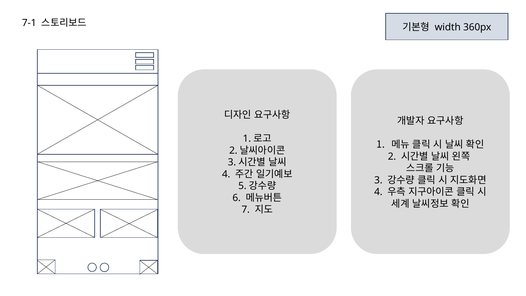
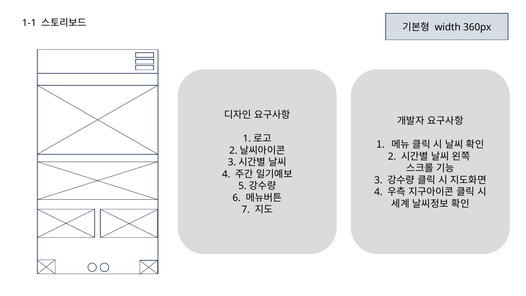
7-1: 7-1 -> 1-1 (29, 23)
